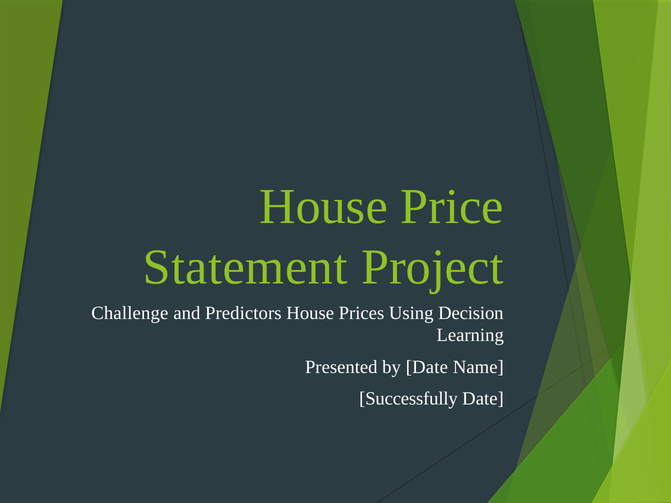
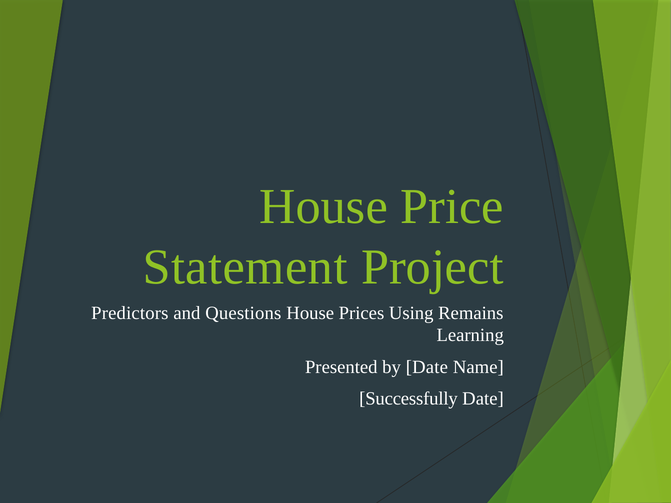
Challenge: Challenge -> Predictors (130, 313)
Predictors: Predictors -> Questions (243, 313)
Decision: Decision -> Remains (471, 313)
